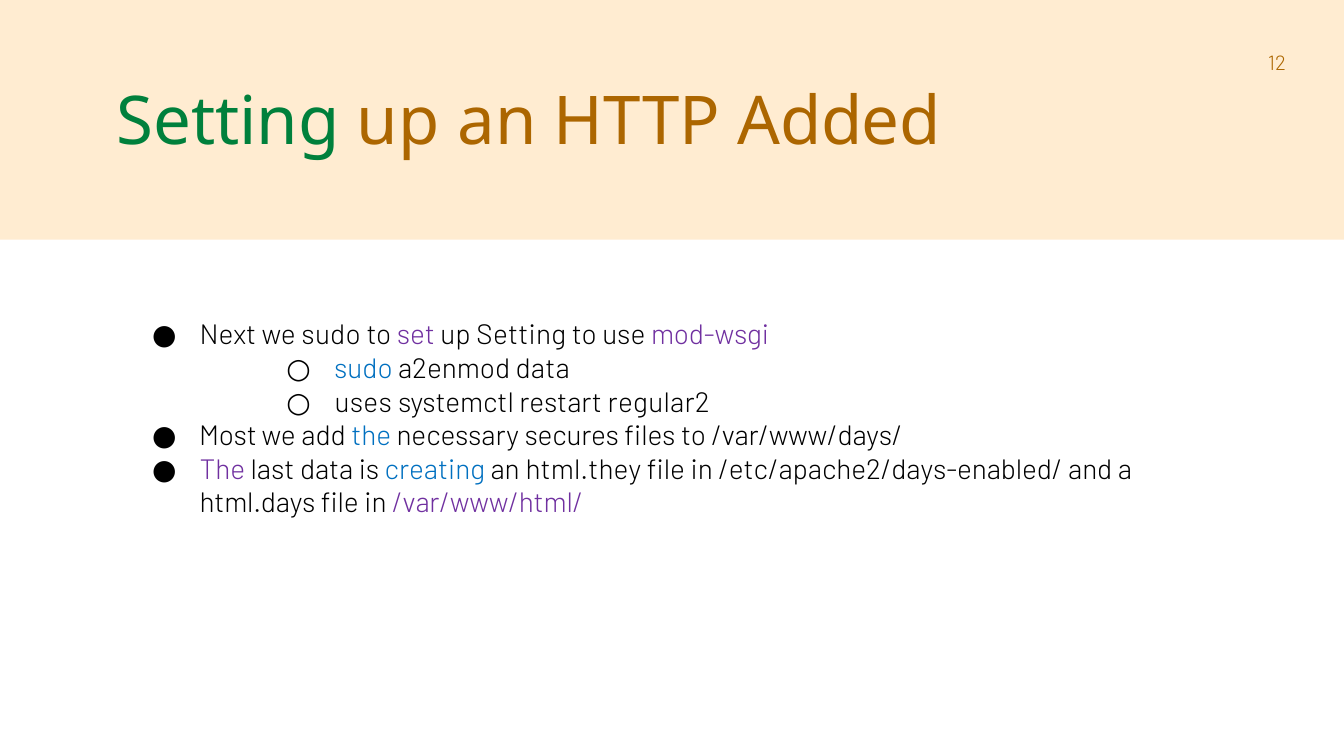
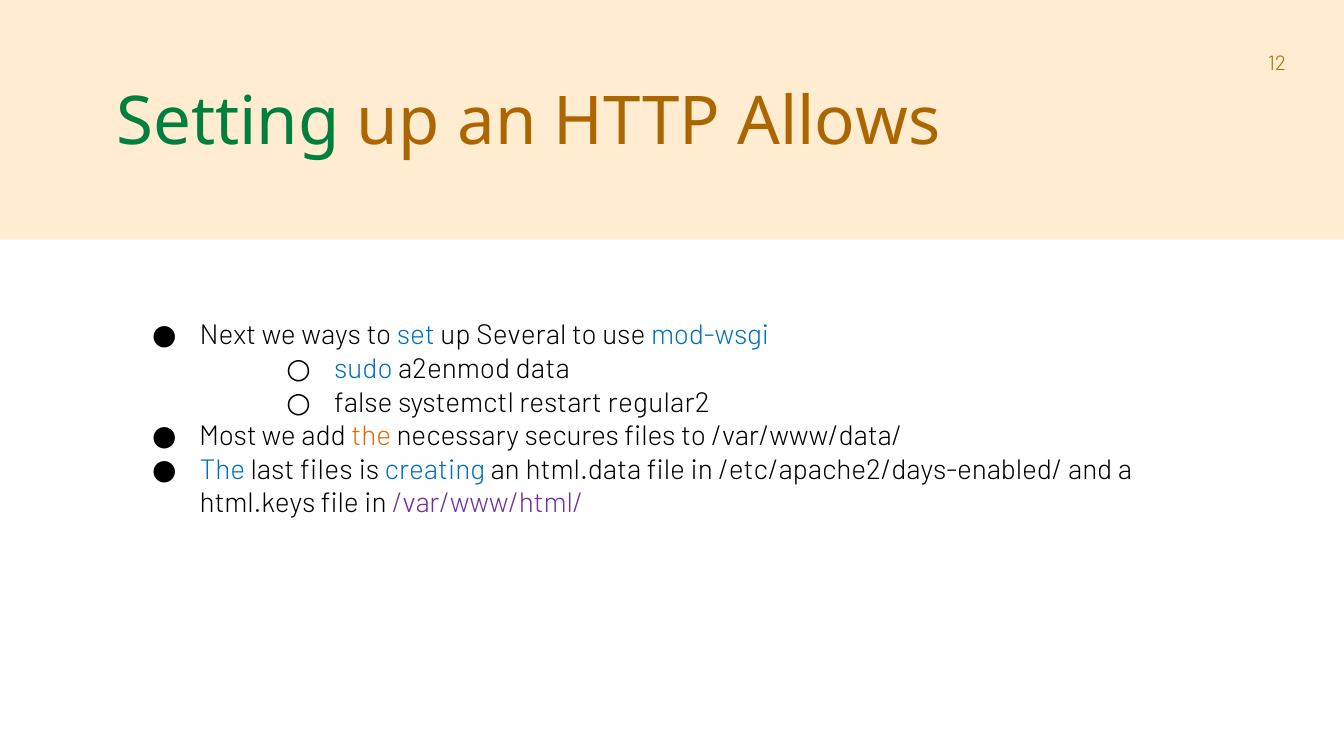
Added: Added -> Allows (839, 122)
we sudo: sudo -> ways (331, 336)
set colour: purple -> blue (416, 336)
up Setting: Setting -> Several (521, 336)
mod-wsgi colour: purple -> blue (710, 336)
uses: uses -> false (363, 403)
the colour: blue -> orange (371, 437)
/var/www/days/: /var/www/days/ -> /var/www/data/ (807, 437)
The colour: purple -> blue (222, 470)
last data: data -> files (326, 470)
html.they: html.they -> html.data (583, 470)
html.days: html.days -> html.keys (258, 504)
